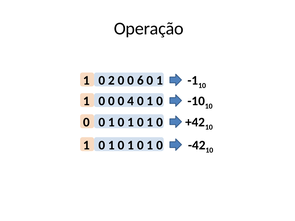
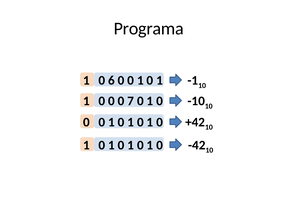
Operação: Operação -> Programa (149, 29)
2: 2 -> 6 (111, 81)
6: 6 -> 1 (140, 81)
4: 4 -> 7 (131, 101)
